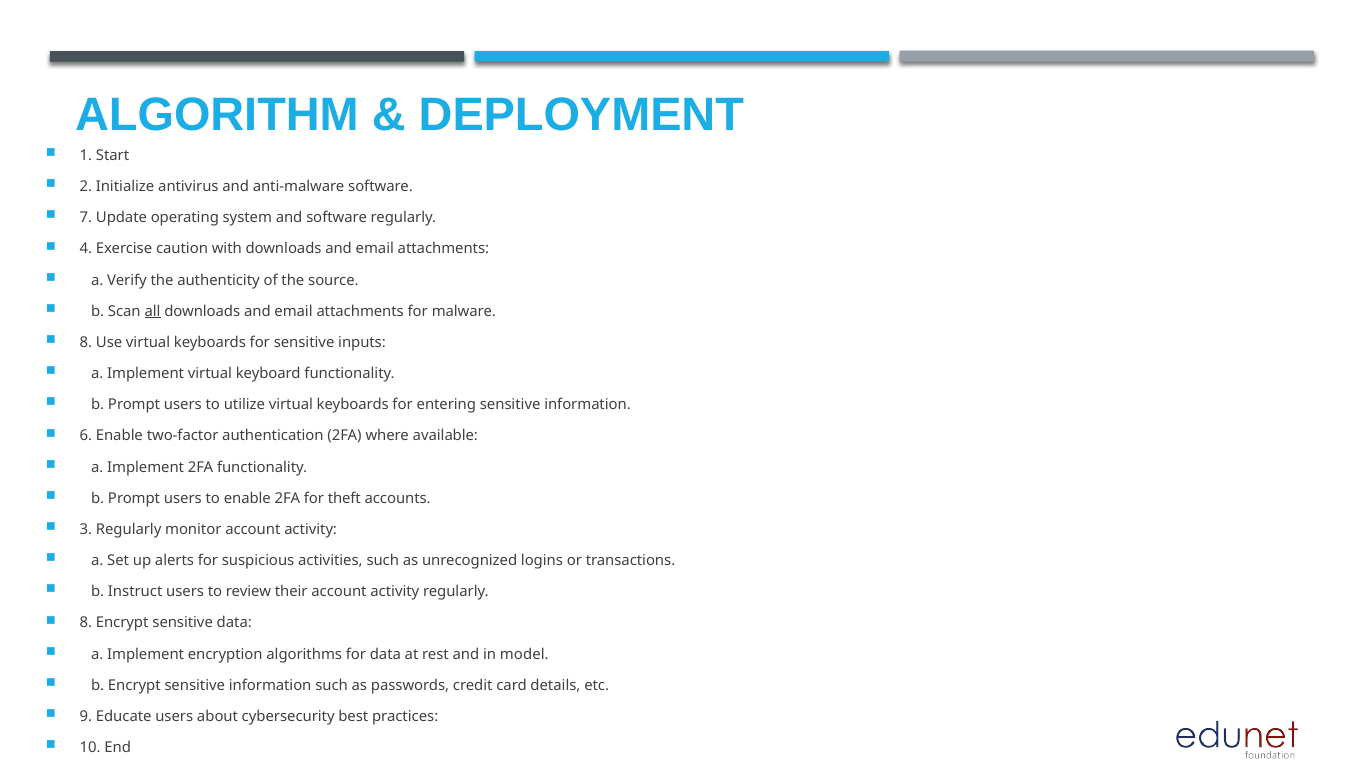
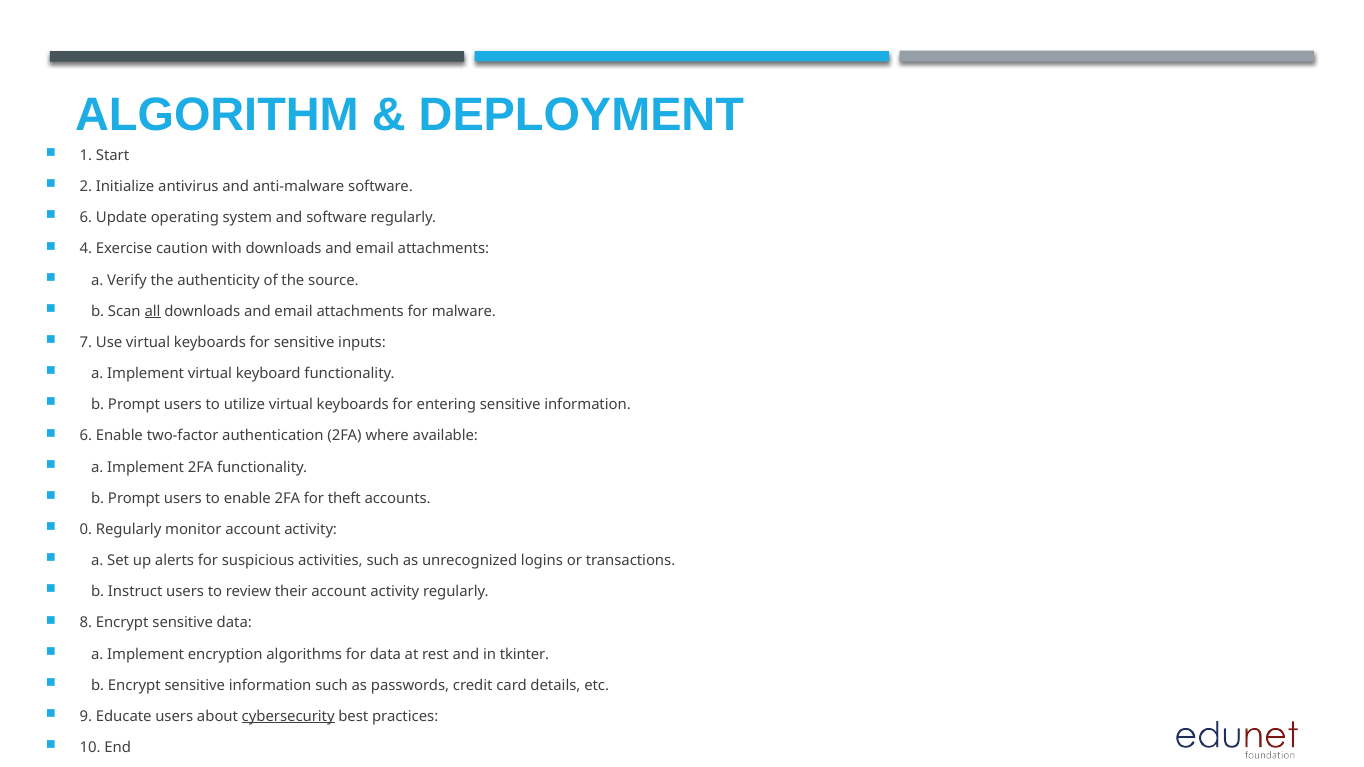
7: 7 -> 6 (86, 218)
8: 8 -> 7 (86, 343)
3: 3 -> 0 (86, 530)
model: model -> tkinter (524, 654)
cybersecurity underline: none -> present (288, 717)
